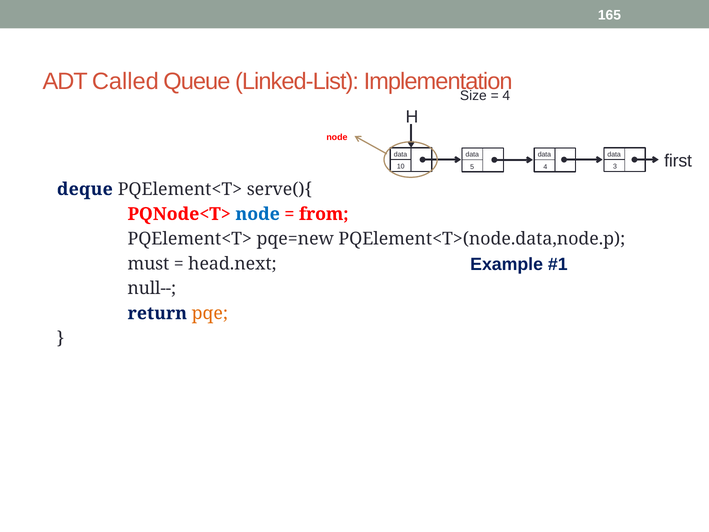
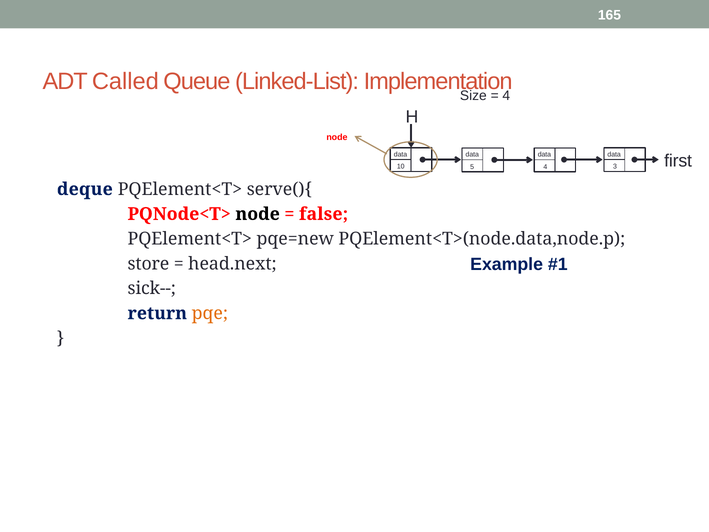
node colour: blue -> black (258, 214)
from: from -> false (324, 214)
must: must -> store (148, 264)
null--: null-- -> sick-- (152, 288)
